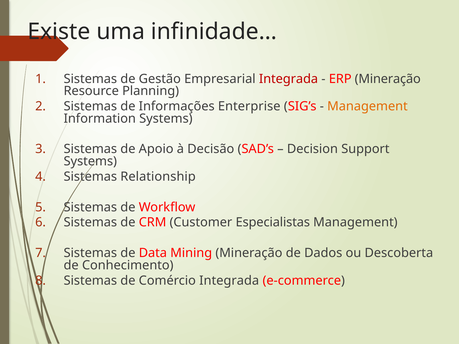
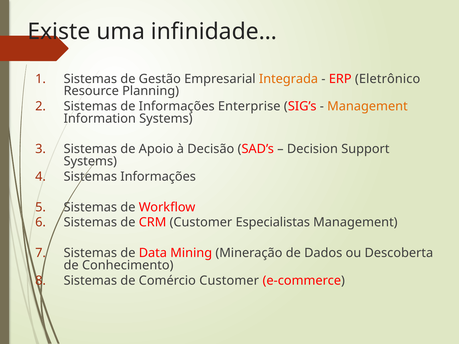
Integrada colour: red -> orange (289, 79)
ERP Mineração: Mineração -> Eletrônico (388, 79)
Sistemas Relationship: Relationship -> Informações (158, 177)
Comércio Integrada: Integrada -> Customer (229, 281)
